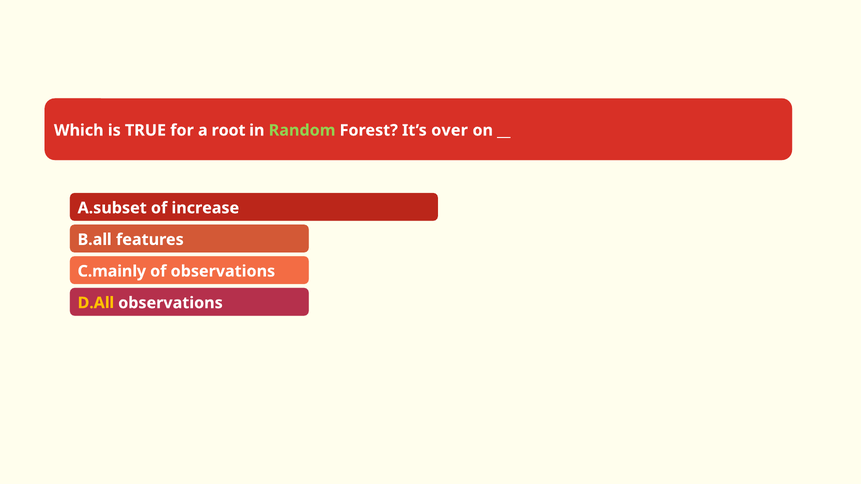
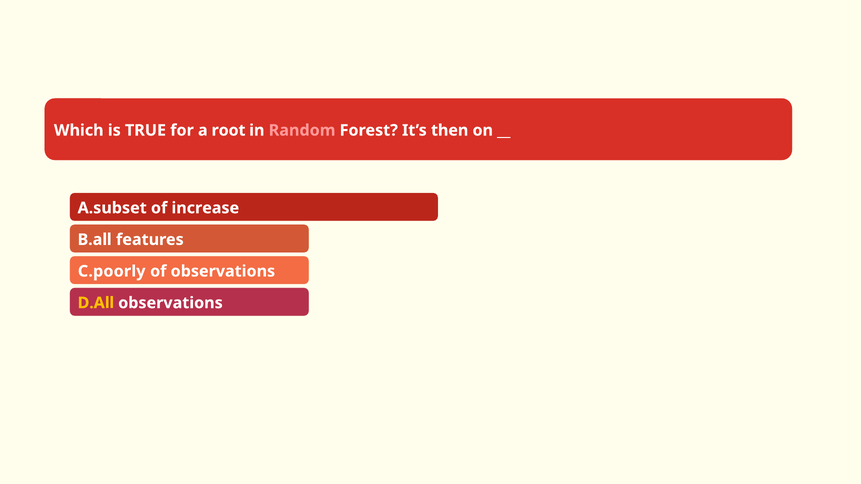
Random colour: light green -> pink (302, 130)
over: over -> then (450, 130)
C.mainly: C.mainly -> C.poorly (112, 271)
